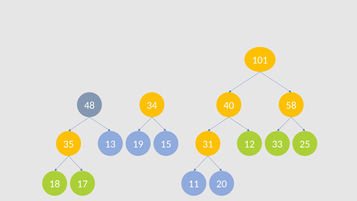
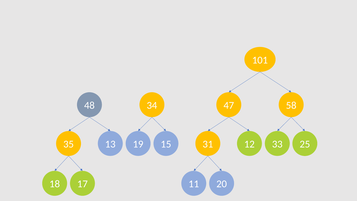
40: 40 -> 47 (229, 105)
